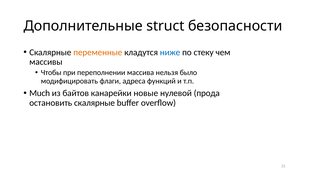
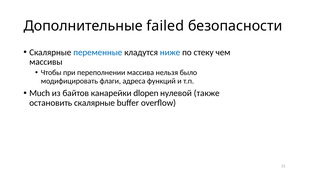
struct: struct -> failed (165, 26)
переменные colour: orange -> blue (98, 52)
новые: новые -> dlopen (146, 93)
прода: прода -> также (207, 93)
